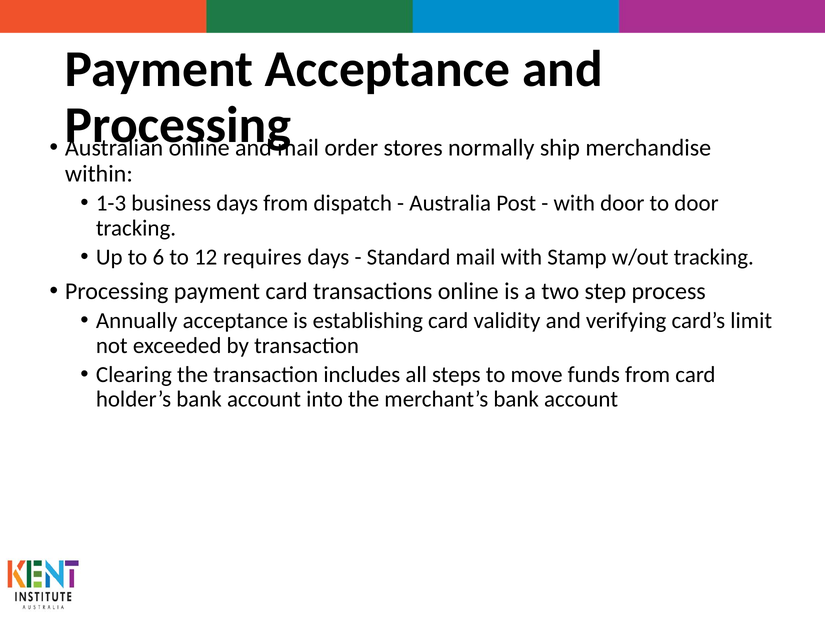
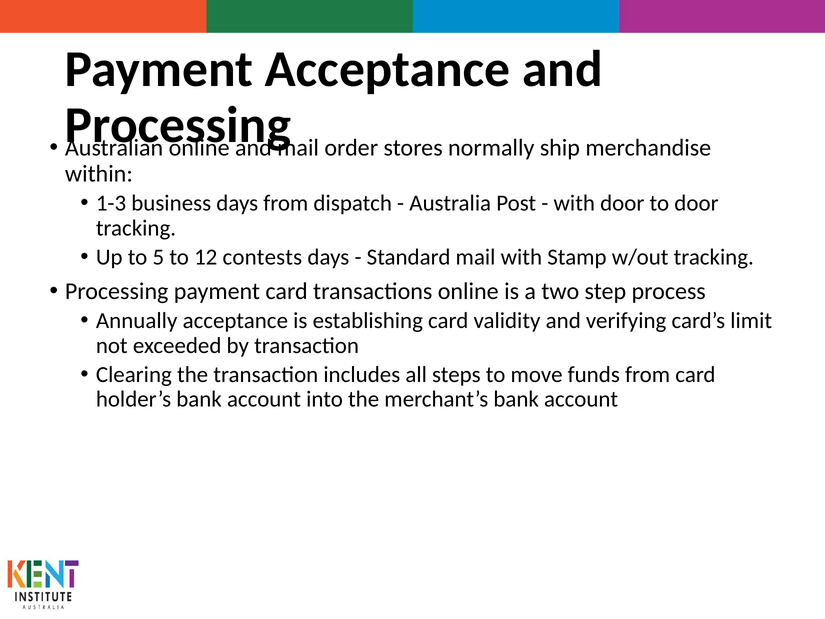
6: 6 -> 5 (158, 257)
requires: requires -> contests (262, 257)
